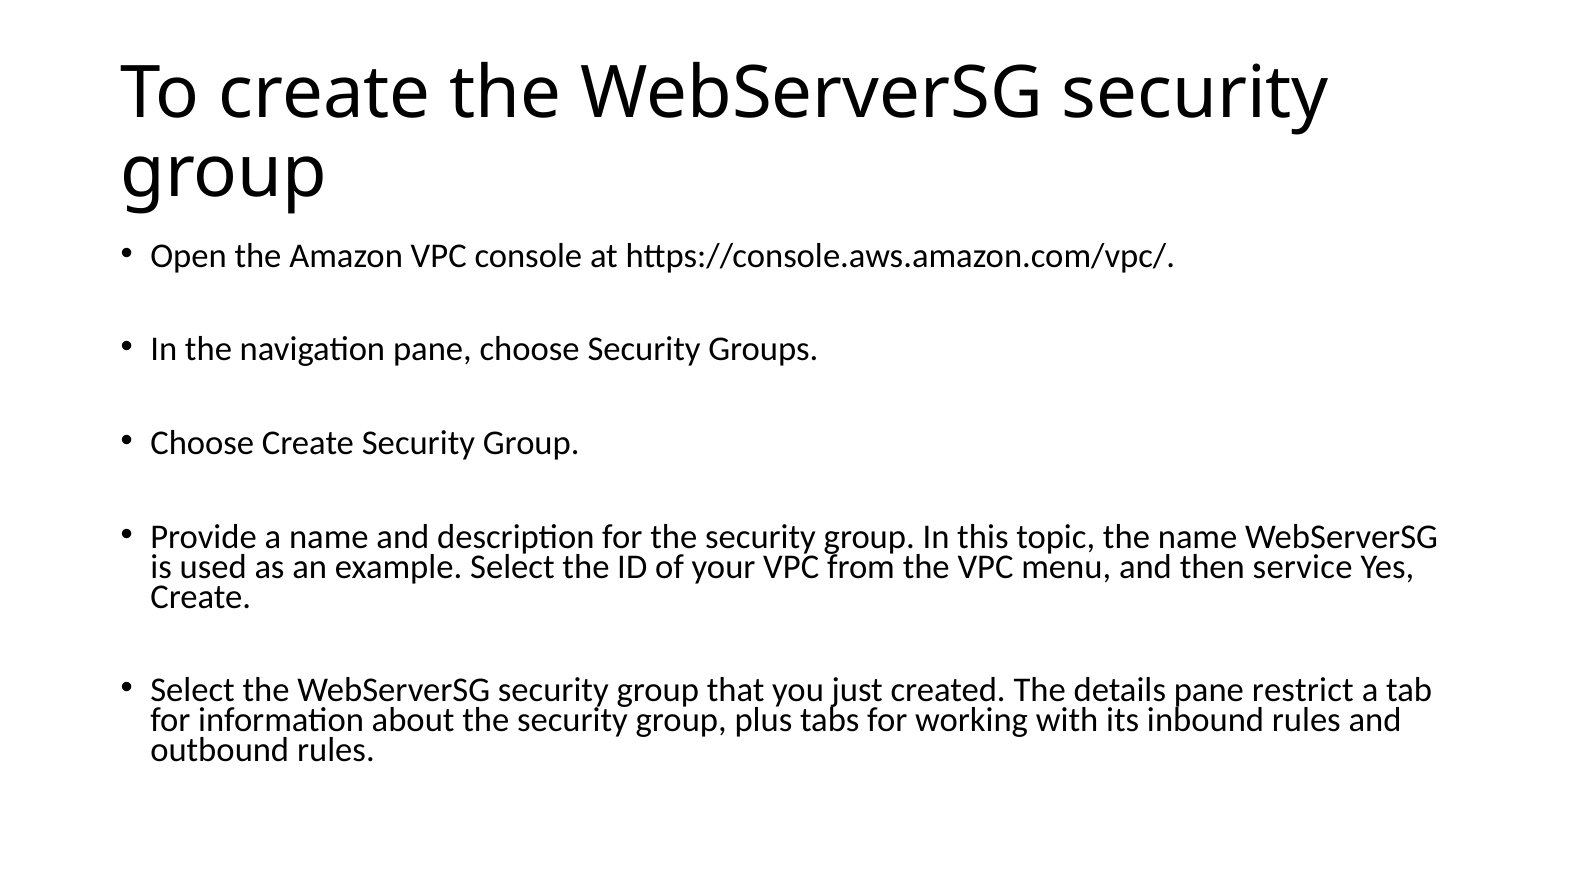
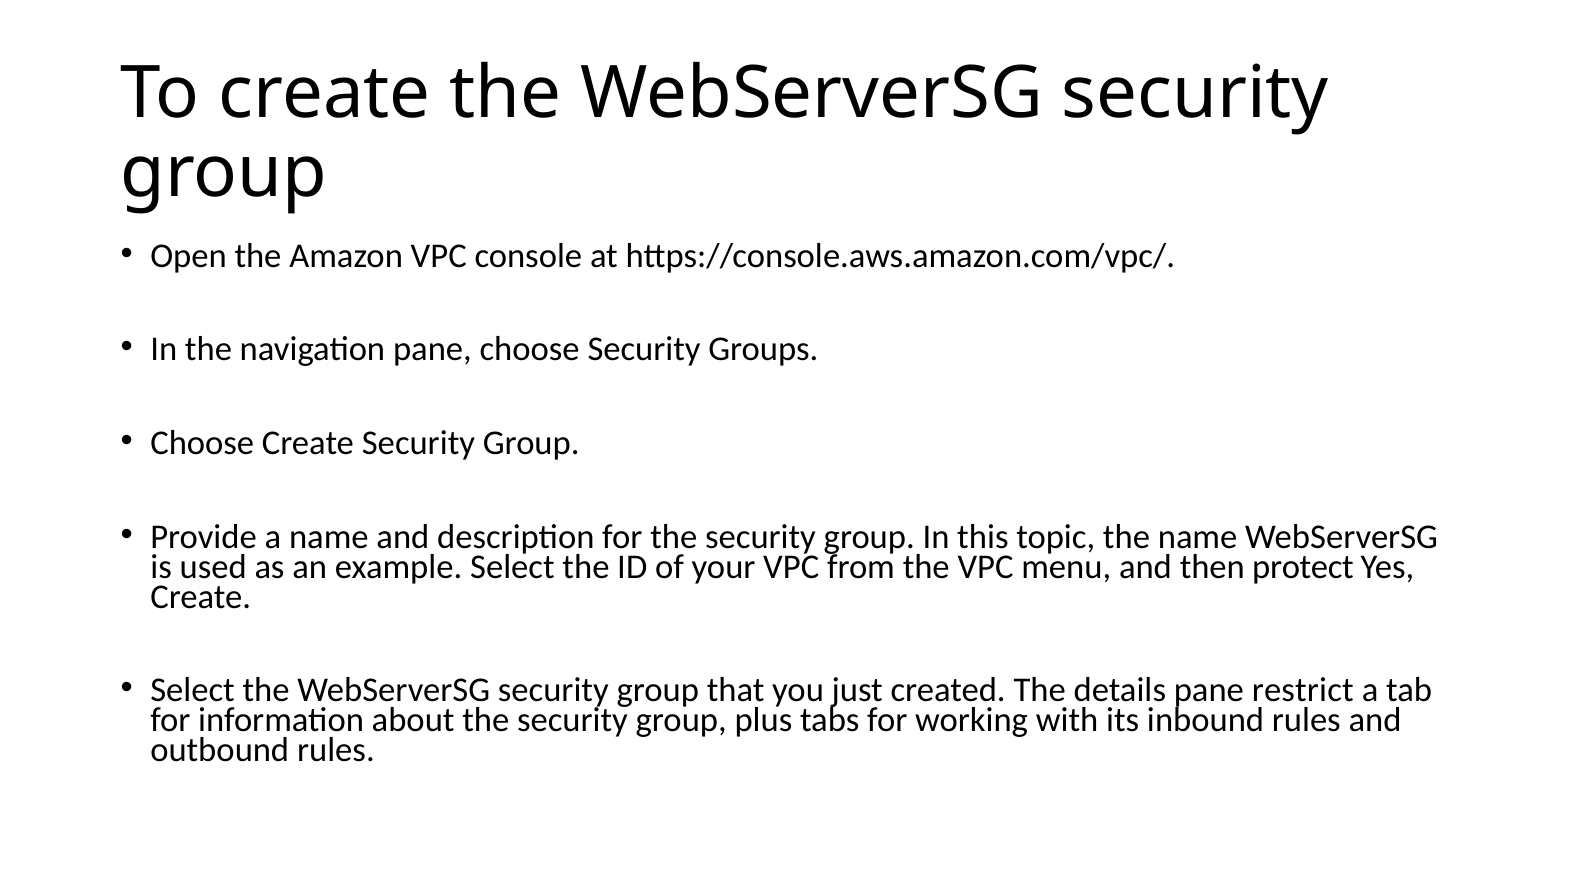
service: service -> protect (1303, 566)
